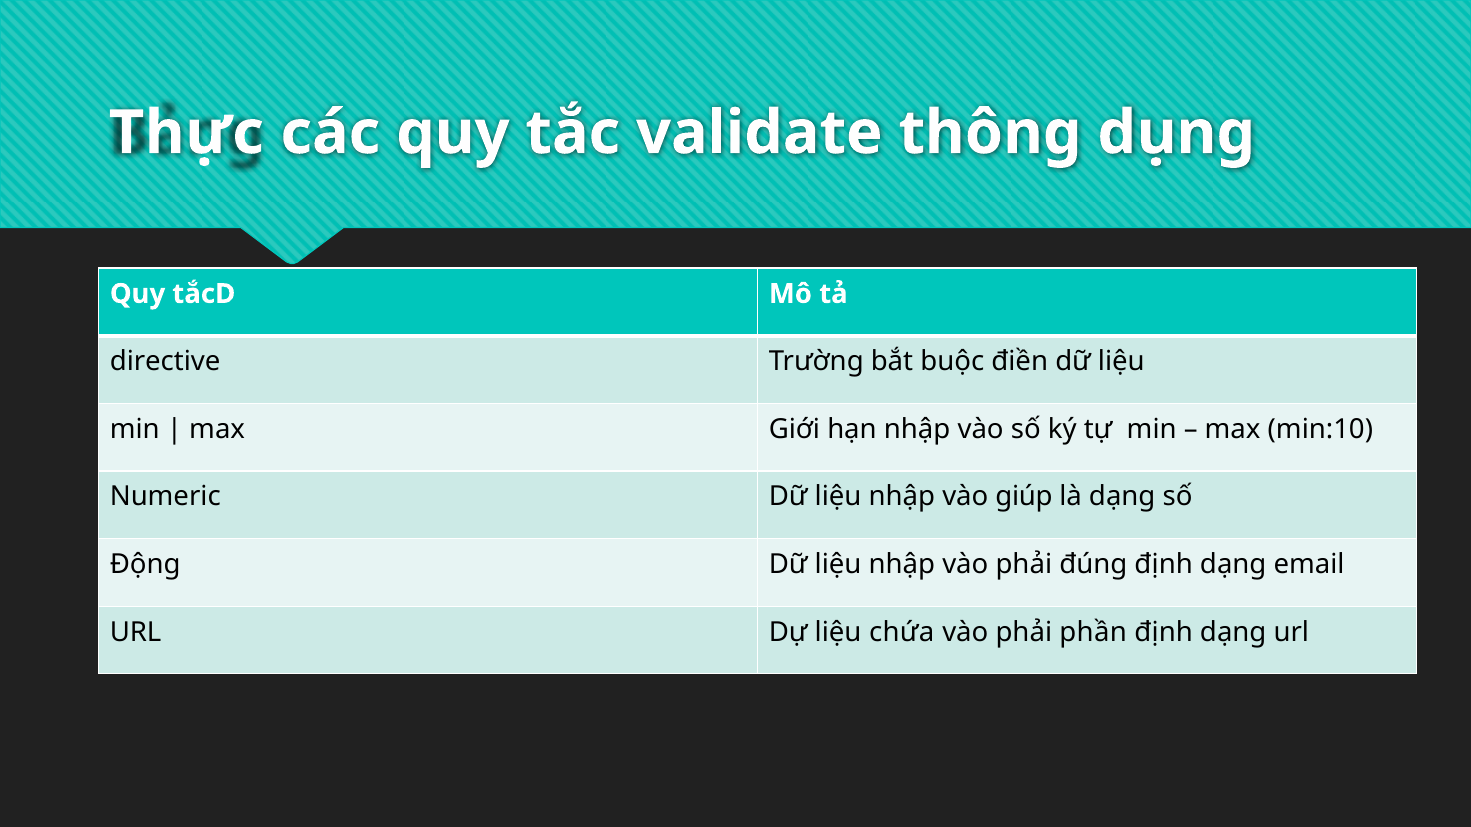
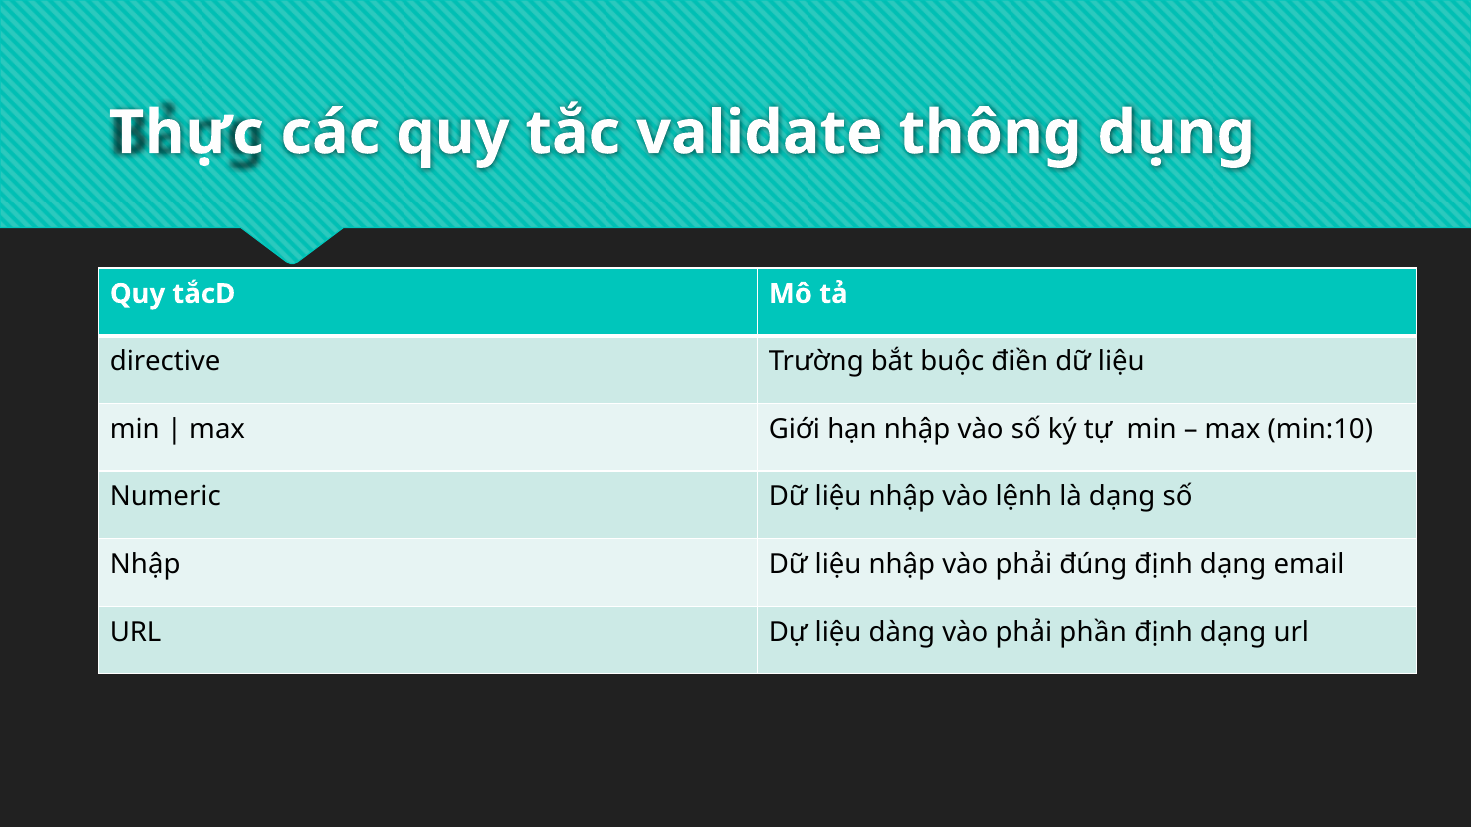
giúp: giúp -> lệnh (1024, 497)
Động: Động -> Nhập (145, 565)
chứa: chứa -> dàng (902, 632)
